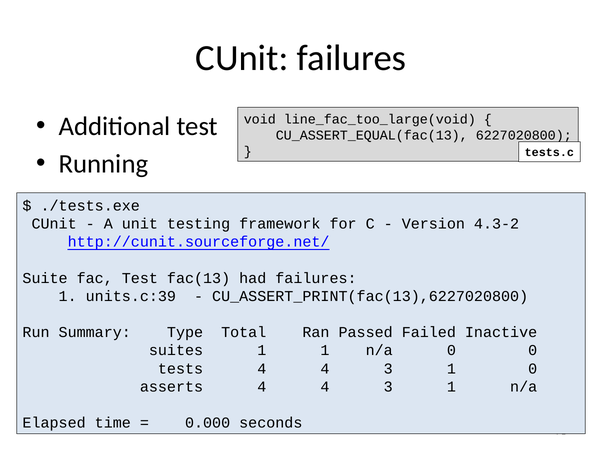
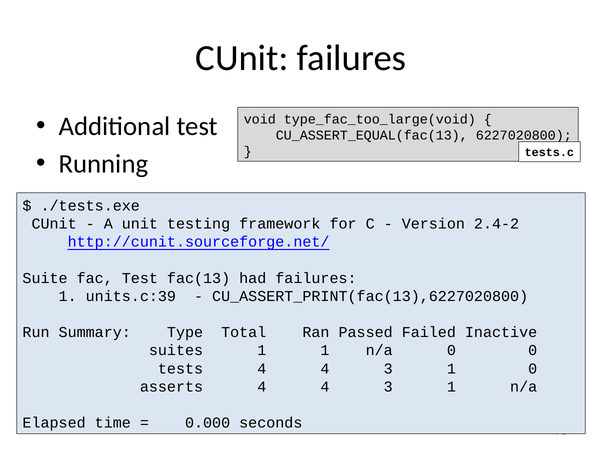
line_fac_too_large(void: line_fac_too_large(void -> type_fac_too_large(void (380, 119)
4.3-2: 4.3-2 -> 2.4-2 (497, 224)
